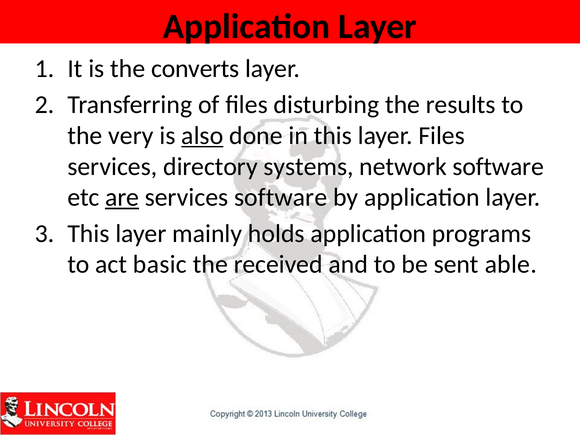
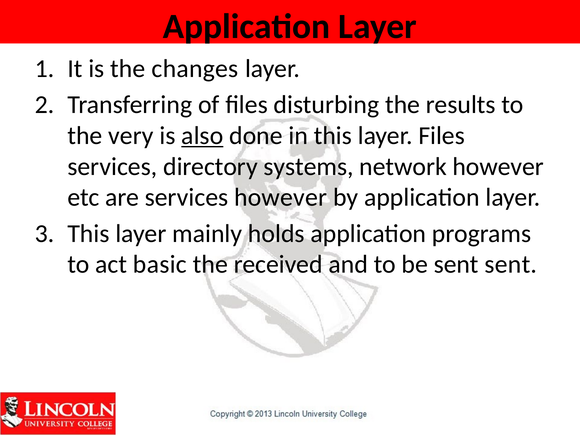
converts: converts -> changes (195, 69)
network software: software -> however (498, 166)
are underline: present -> none (122, 197)
services software: software -> however (281, 197)
sent able: able -> sent (511, 264)
